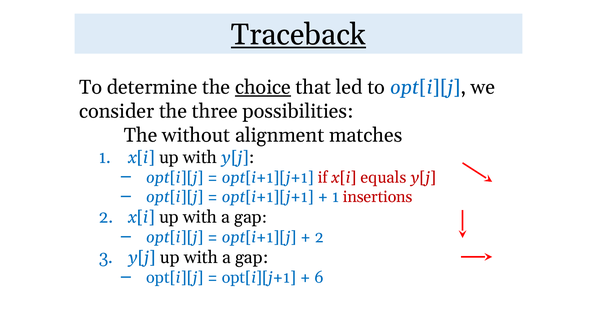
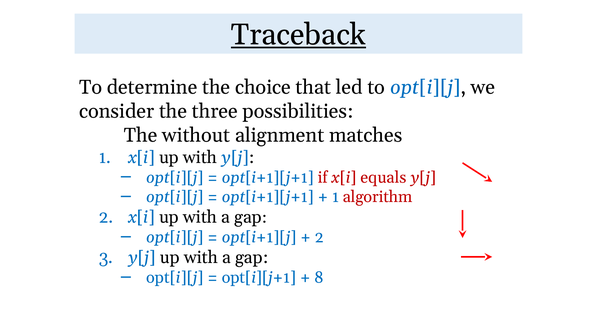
choice underline: present -> none (263, 87)
insertions: insertions -> algorithm (378, 197)
6: 6 -> 8 (319, 277)
